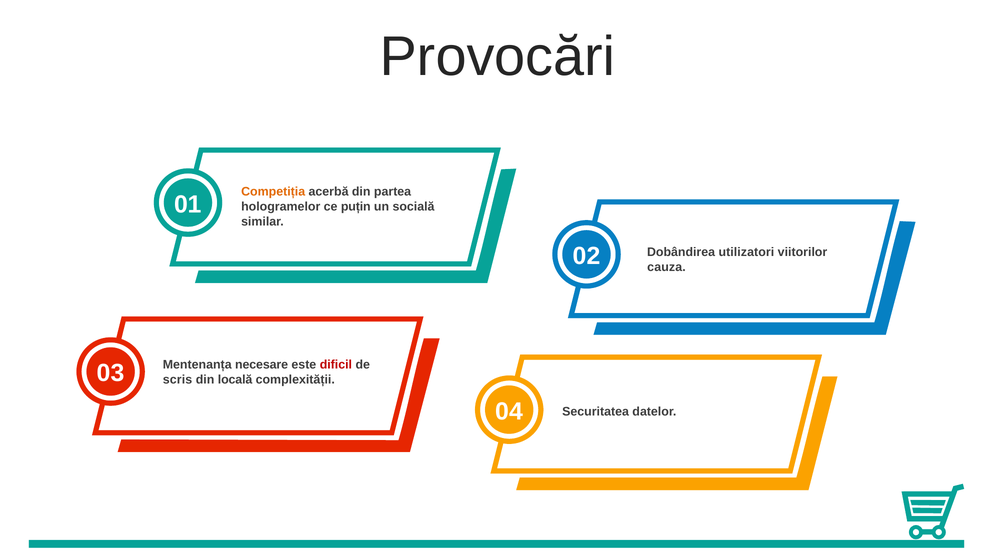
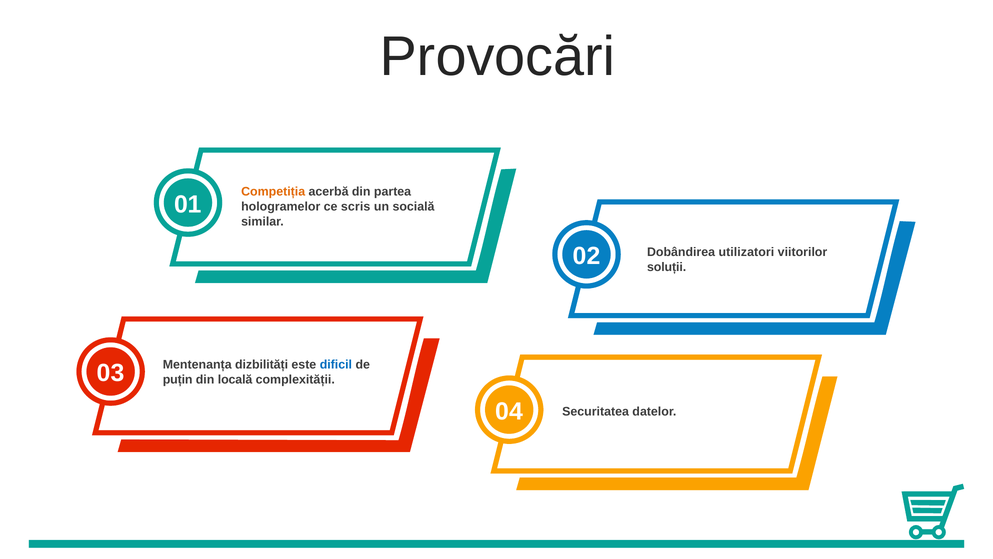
puțin: puțin -> scris (356, 207)
cauza: cauza -> soluții (667, 267)
necesare: necesare -> dizbilități (262, 365)
dificil colour: red -> blue (336, 365)
scris: scris -> puțin (178, 380)
